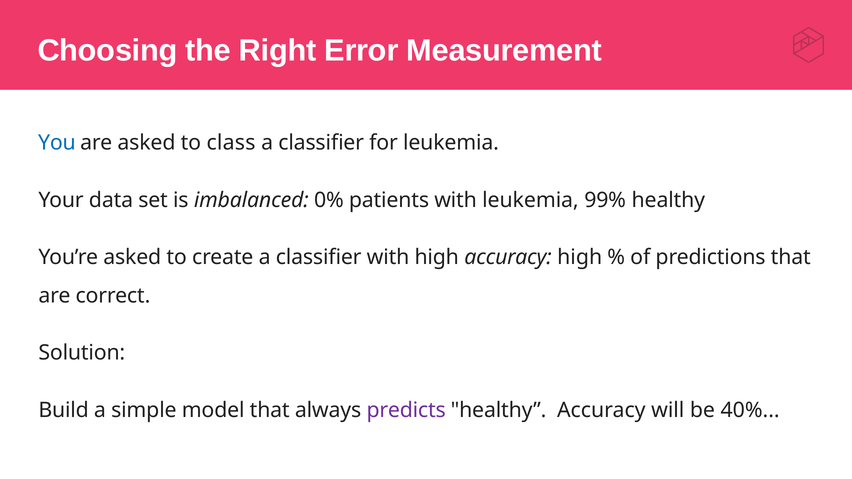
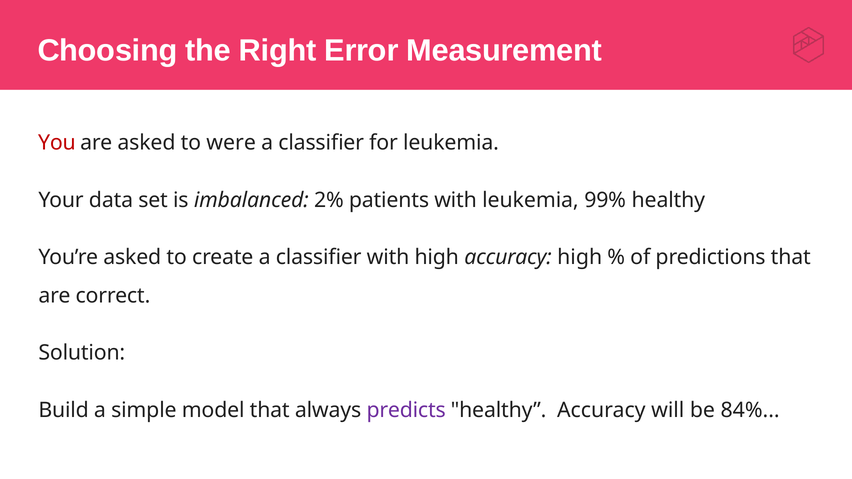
You colour: blue -> red (57, 143)
class: class -> were (231, 143)
0%: 0% -> 2% (329, 200)
40%: 40% -> 84% (750, 410)
